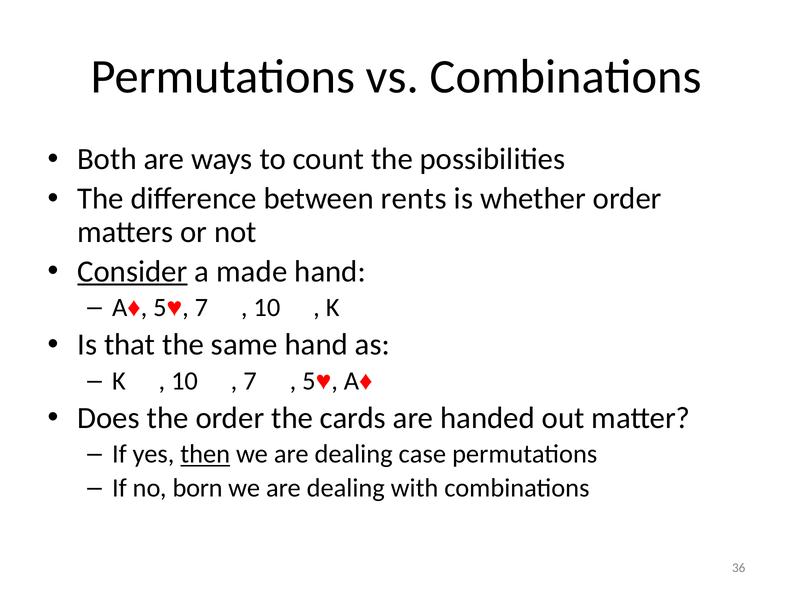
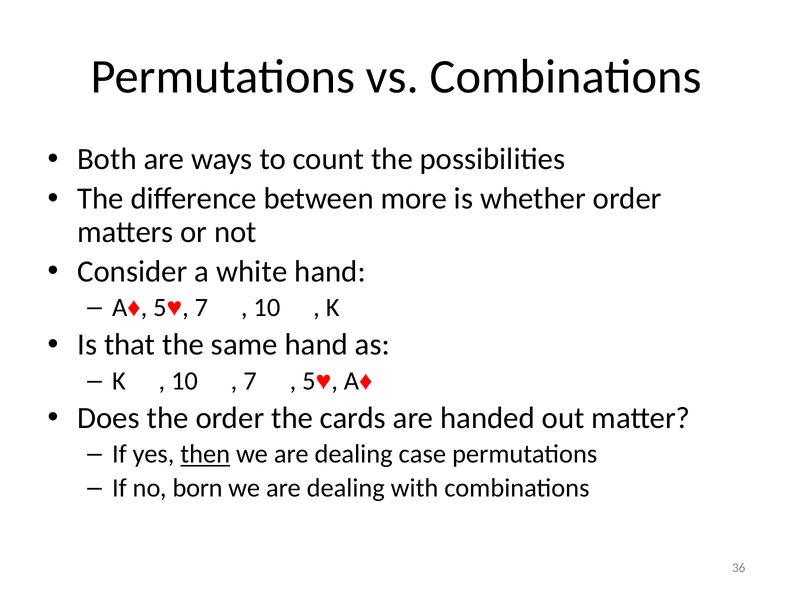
rents: rents -> more (414, 199)
Consider underline: present -> none (132, 271)
made: made -> white (252, 271)
